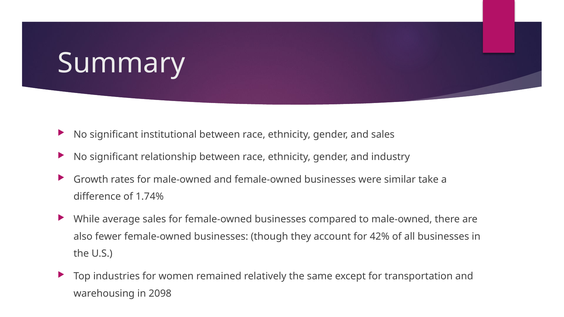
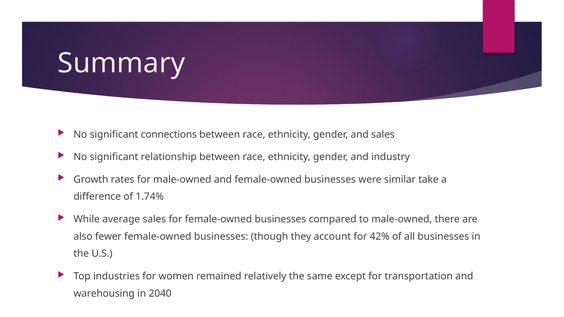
institutional: institutional -> connections (169, 135)
2098: 2098 -> 2040 (160, 294)
